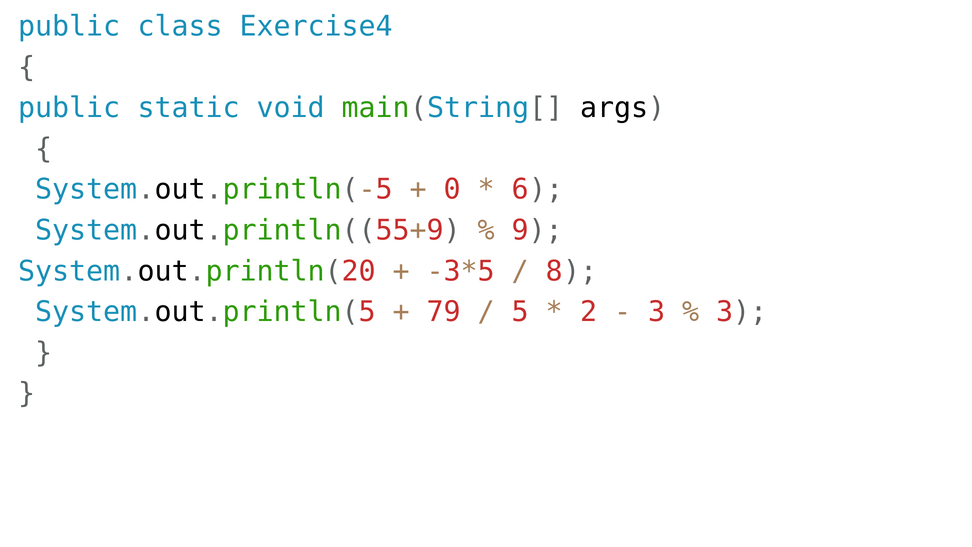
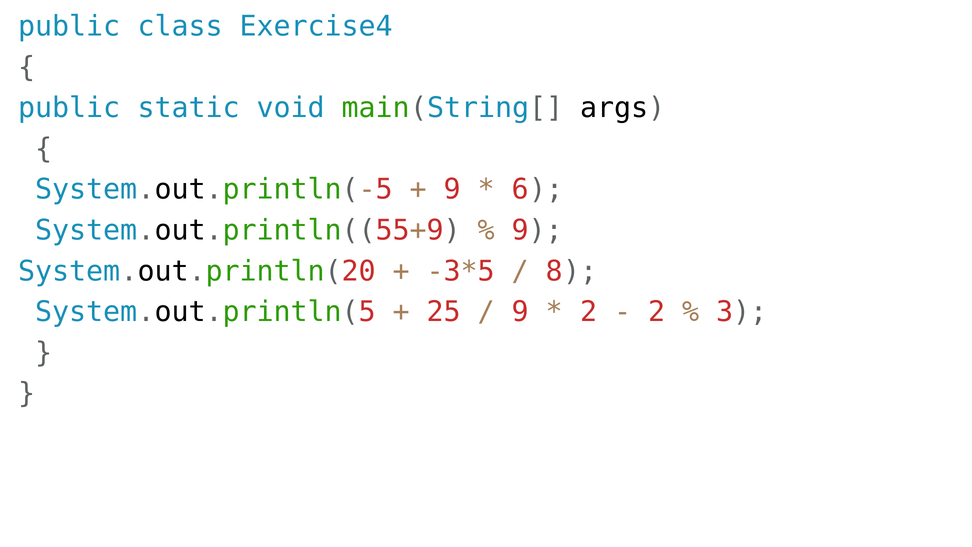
0: 0 -> 9 (452, 190)
79: 79 -> 25 (444, 312)
5: 5 -> 9 (520, 312)
3: 3 -> 2 (657, 312)
